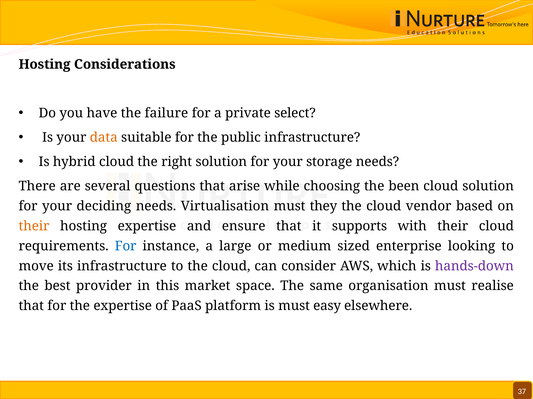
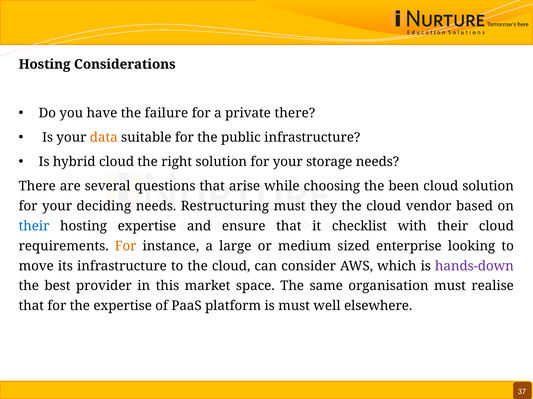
private select: select -> there (295, 113)
Virtualisation: Virtualisation -> Restructuring (225, 207)
their colour: orange -> blue (34, 227)
supports: supports -> checklist (359, 227)
For colour: blue -> orange (126, 246)
easy: easy -> well (327, 306)
